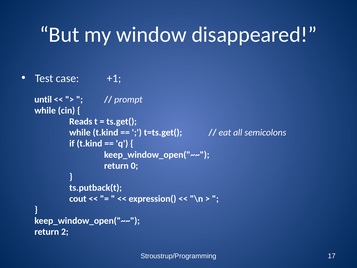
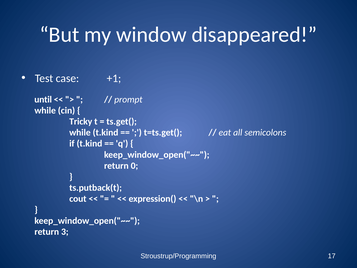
Reads: Reads -> Tricky (81, 121)
2: 2 -> 3 (65, 232)
